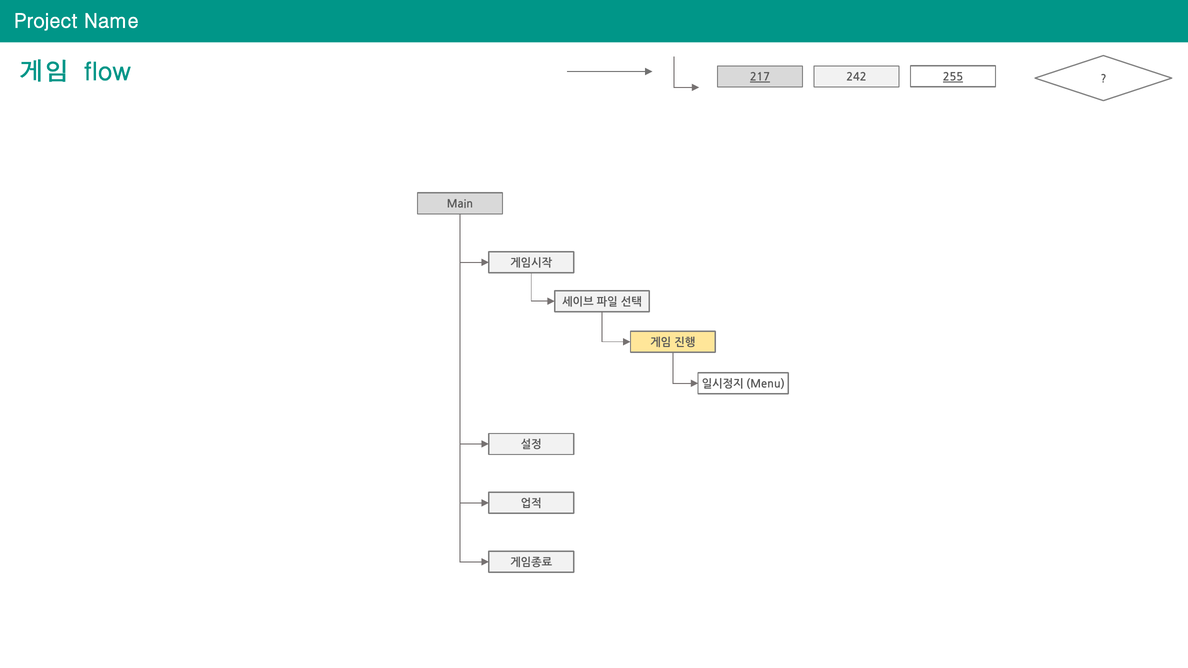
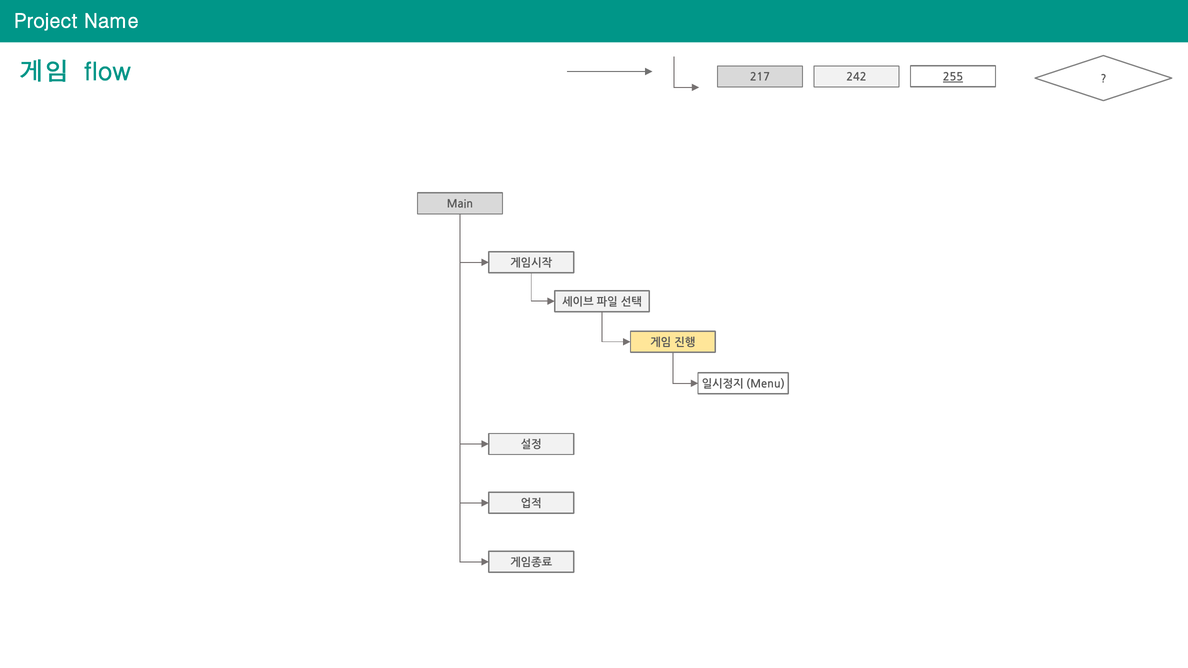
217 underline: present -> none (760, 77)
